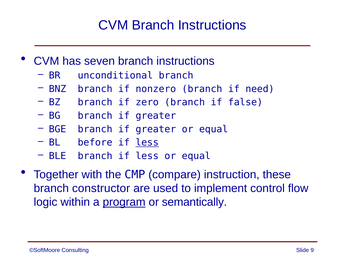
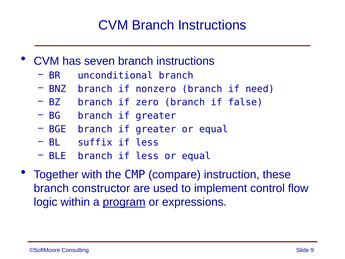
before: before -> suffix (95, 142)
less underline: present -> none (147, 142)
semantically: semantically -> expressions (194, 202)
